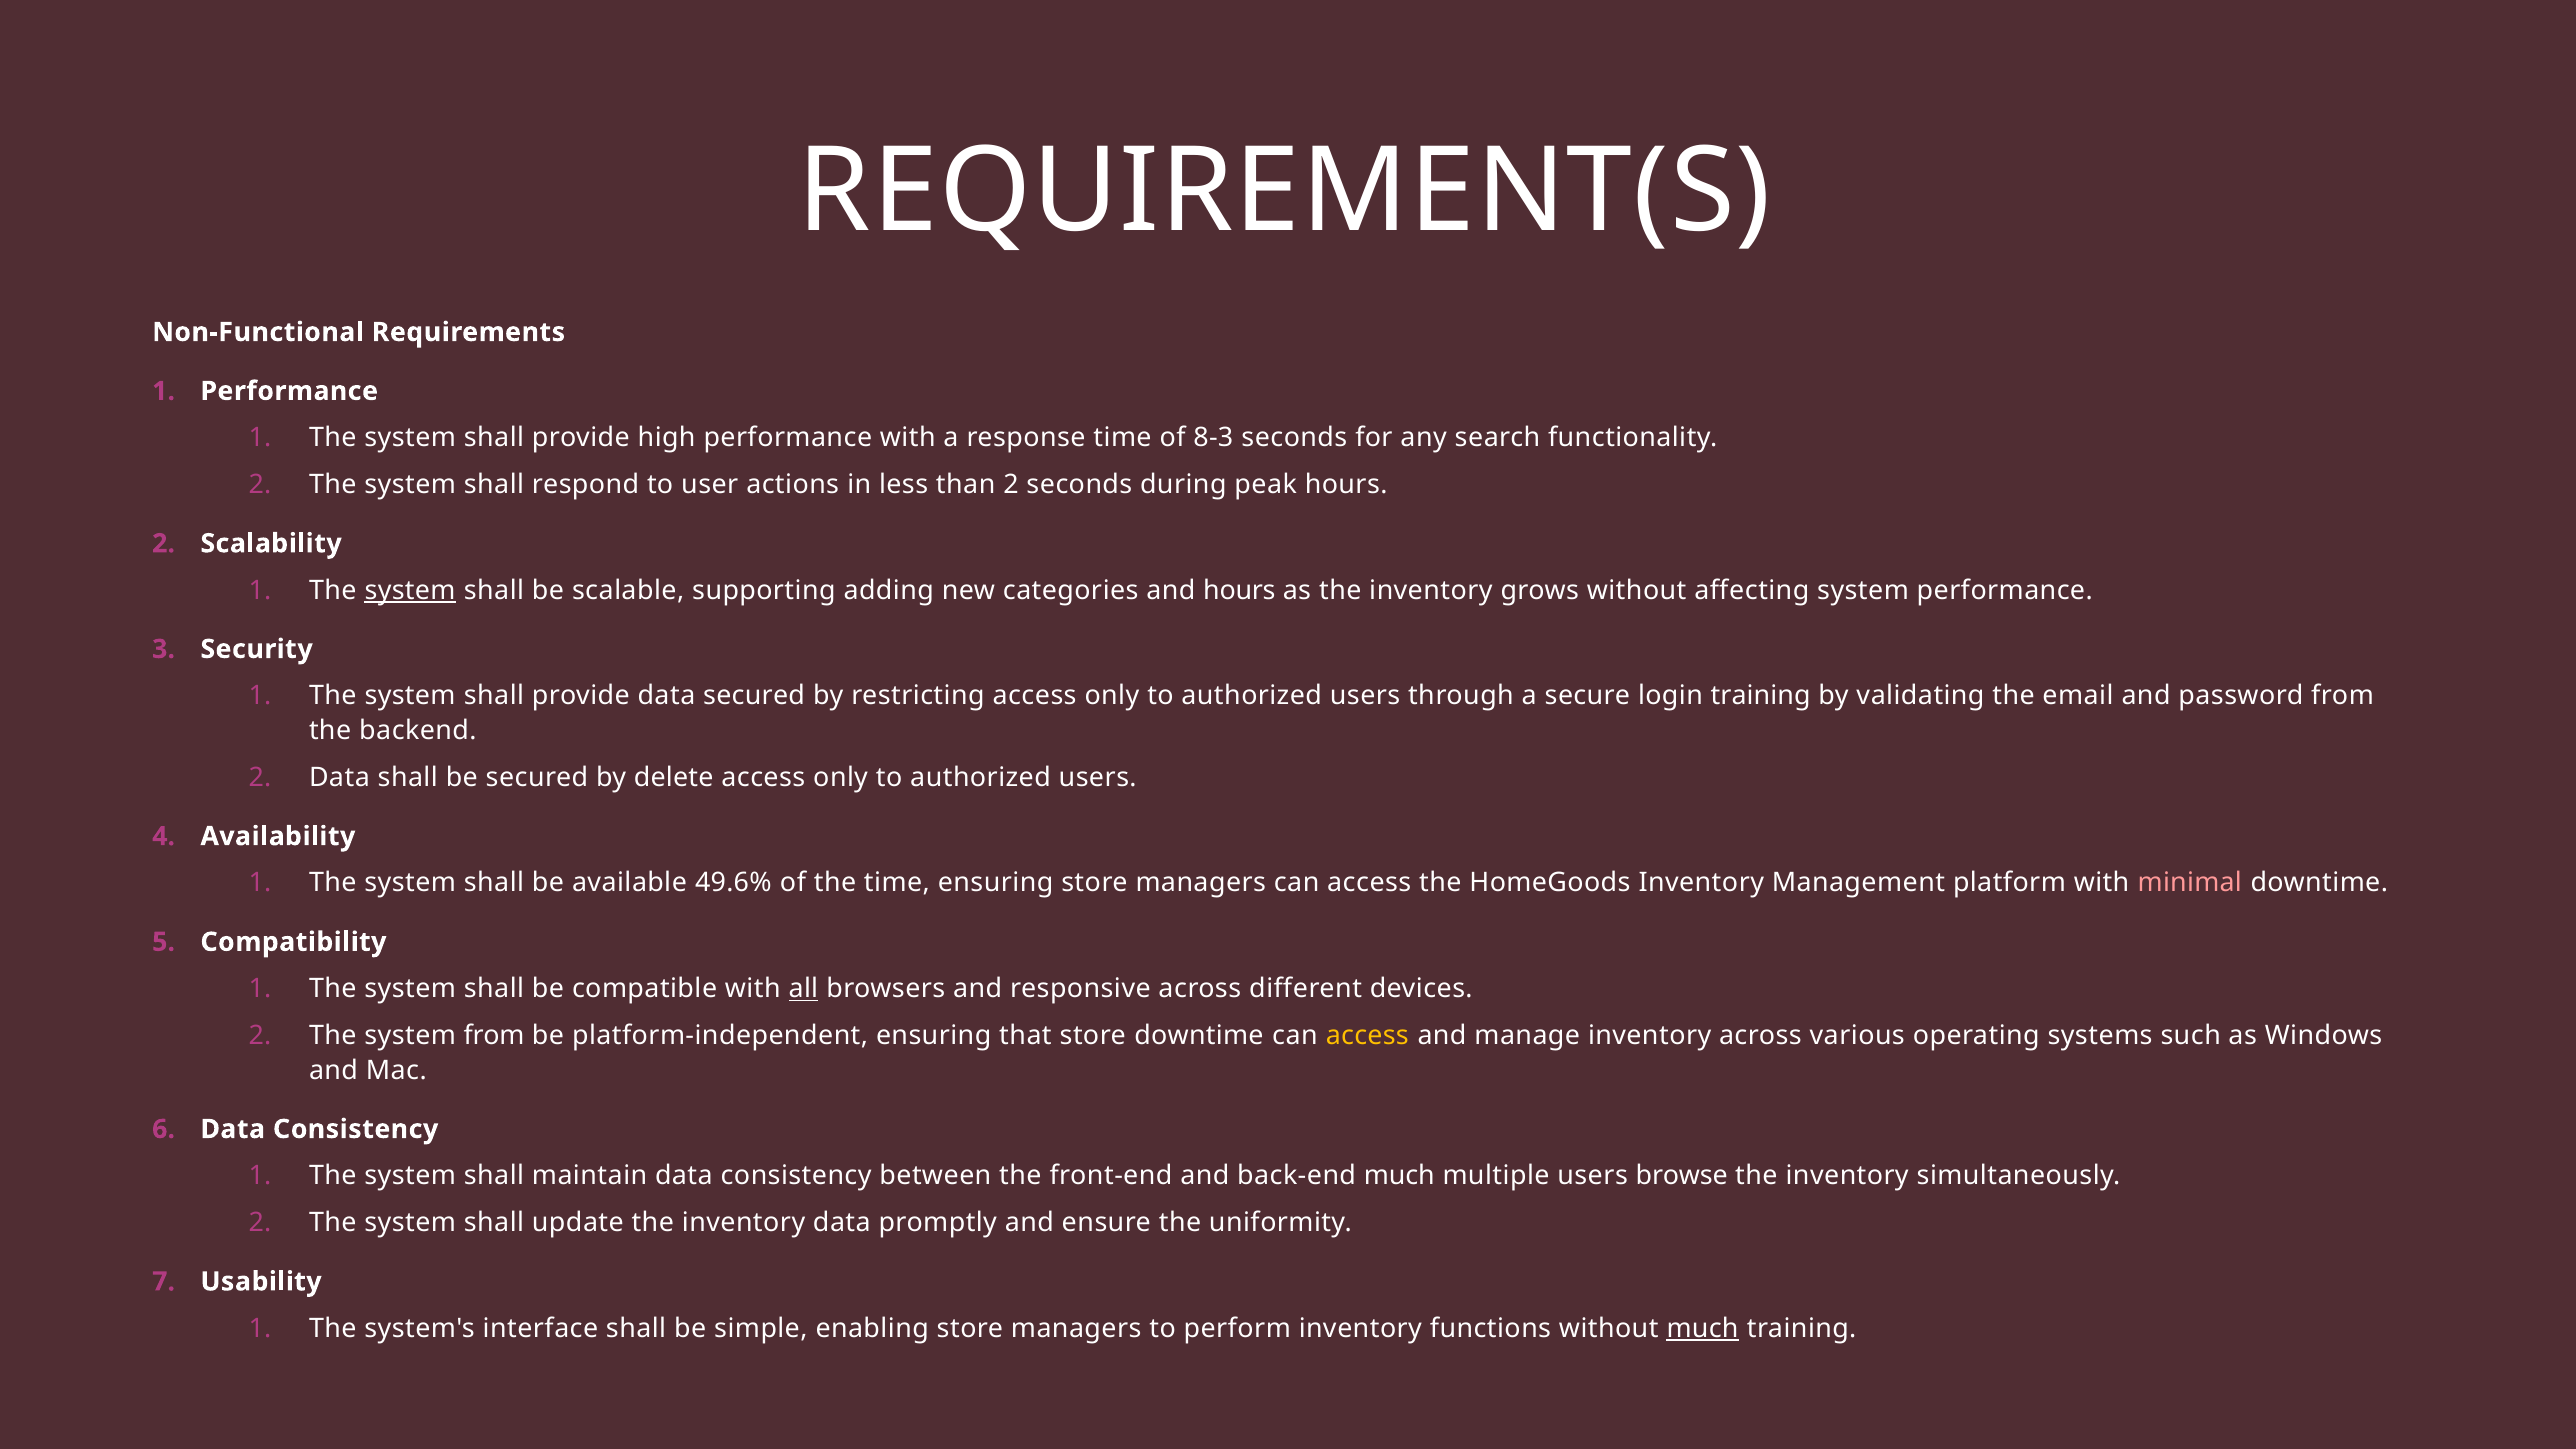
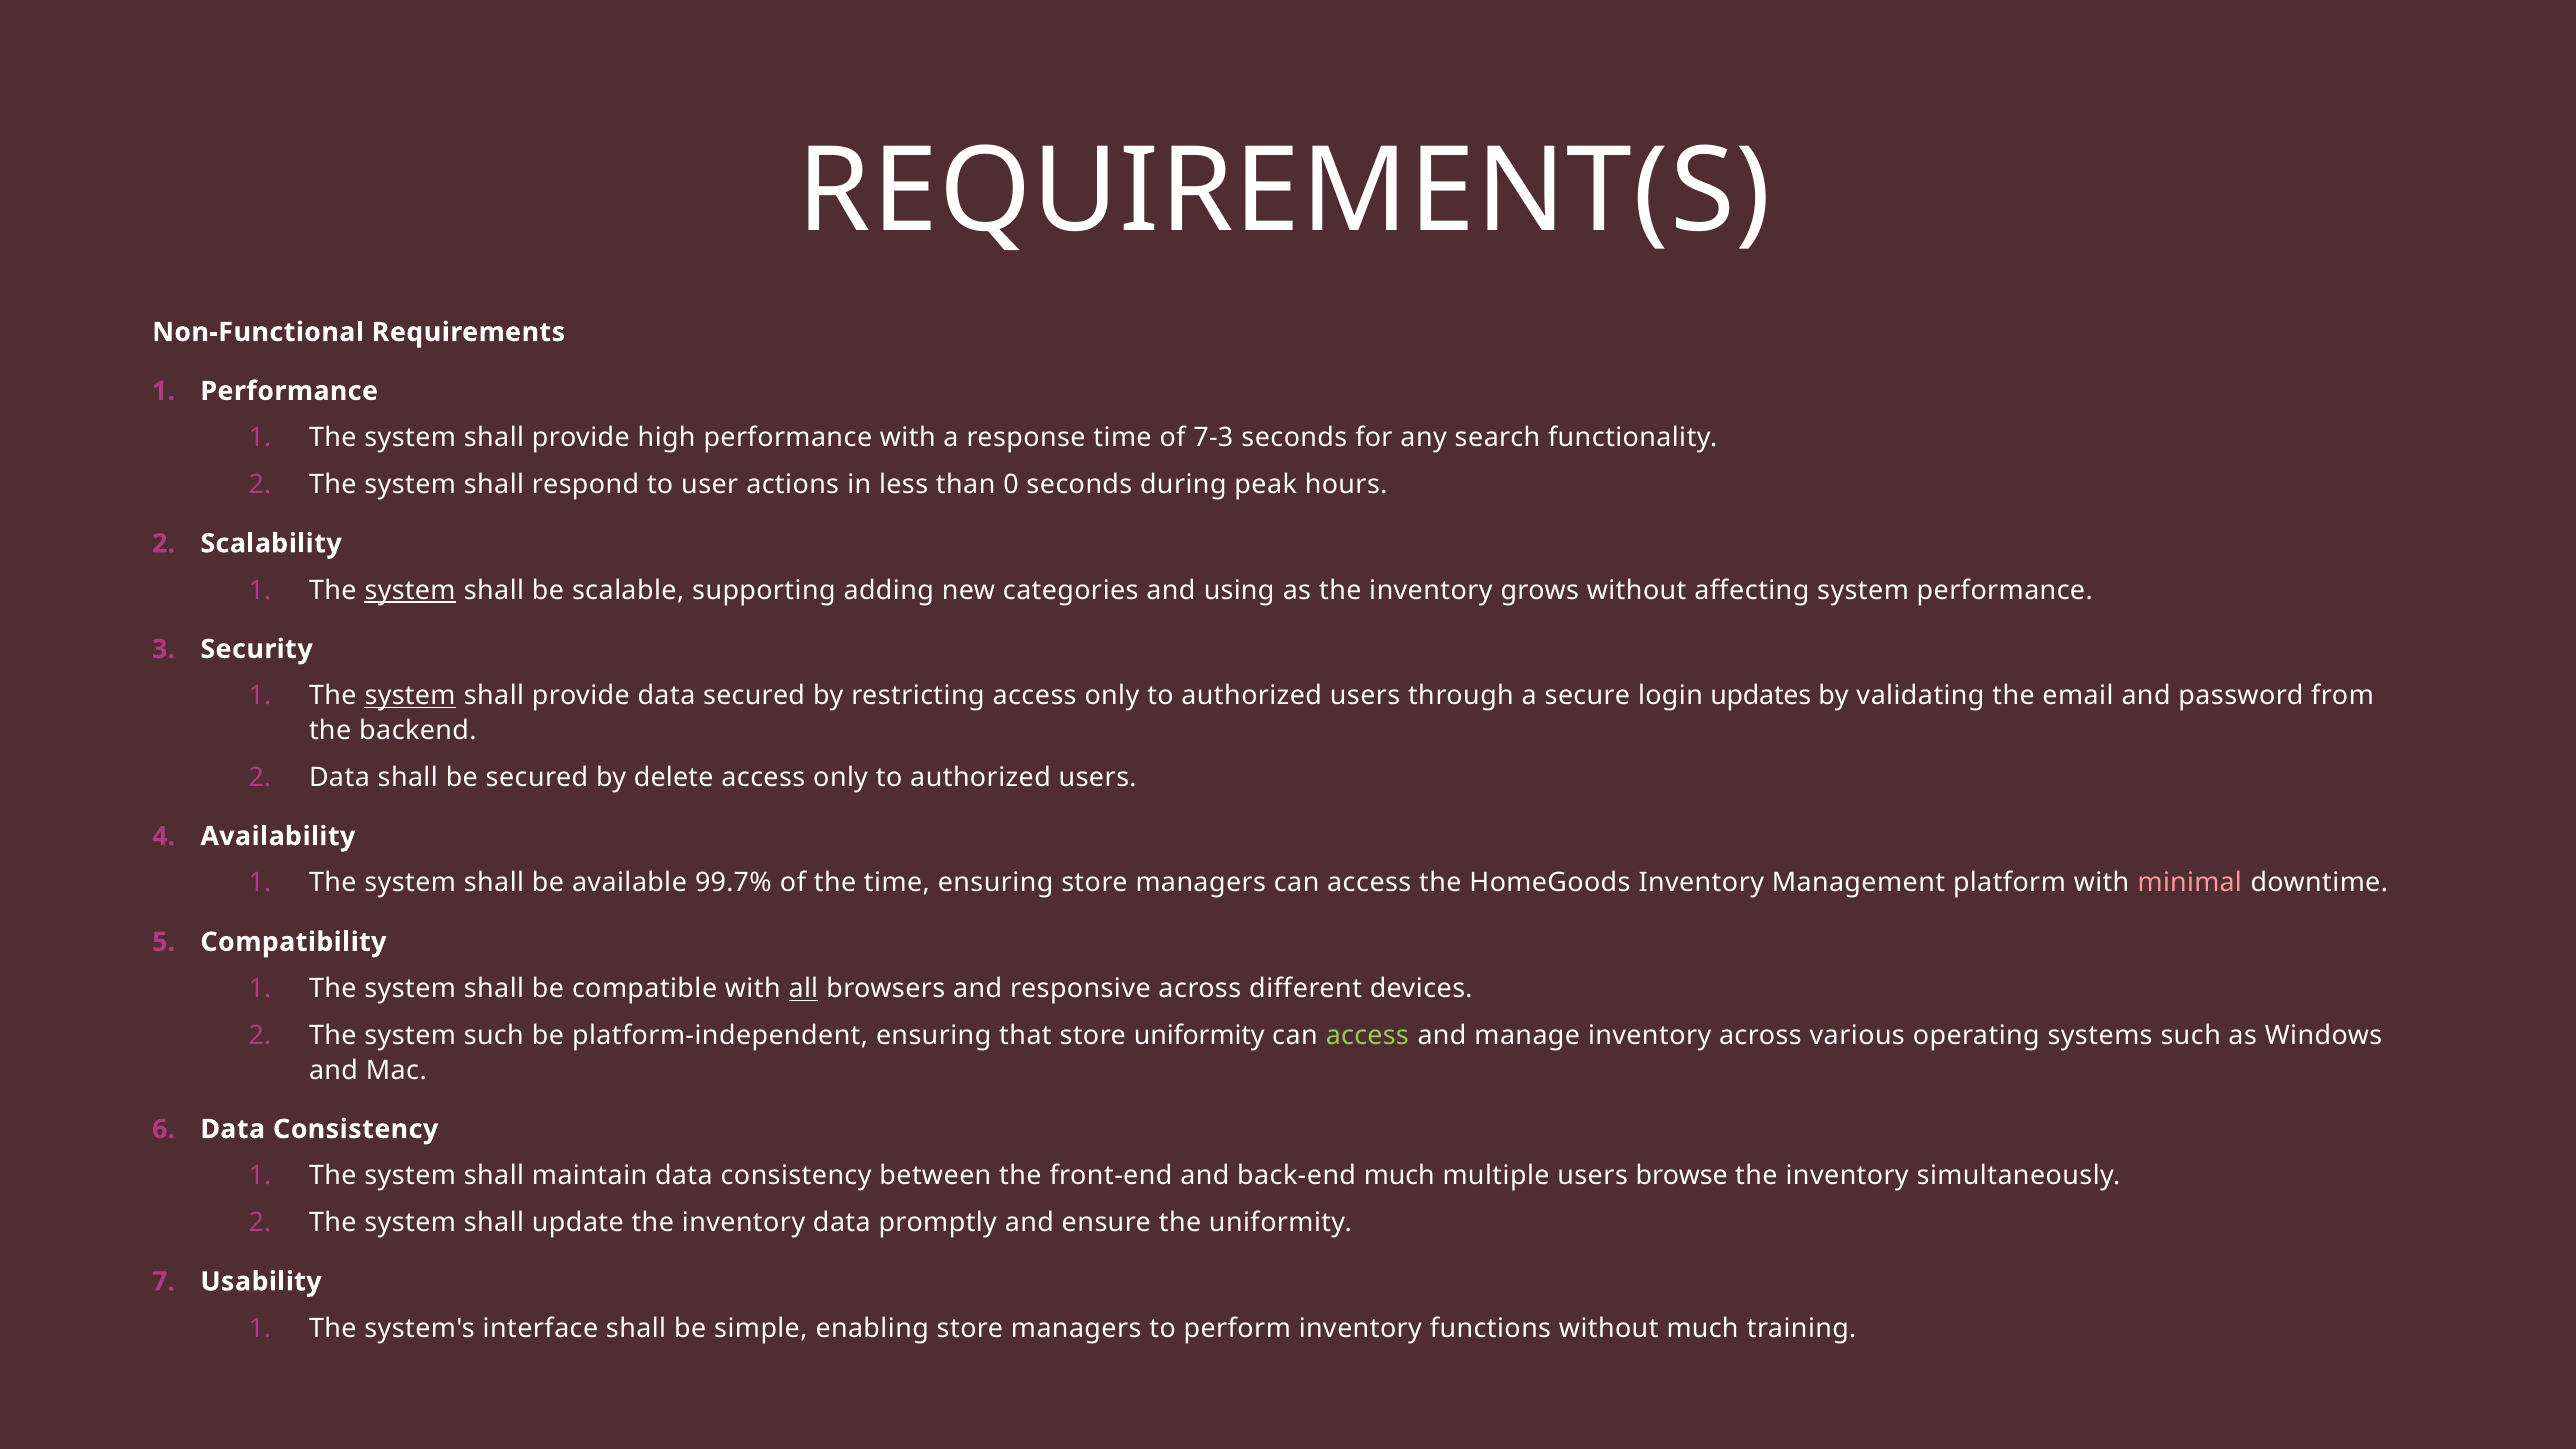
8-3: 8-3 -> 7-3 (1213, 438)
than 2: 2 -> 0 (1011, 485)
and hours: hours -> using (1239, 590)
system underline: none -> present (410, 696)
login training: training -> updates (1761, 696)
49.6%: 49.6% -> 99.7% (733, 883)
system from: from -> such (494, 1036)
store downtime: downtime -> uniformity (1199, 1036)
access colour: yellow -> light green (1367, 1036)
much underline: present -> none (1703, 1328)
